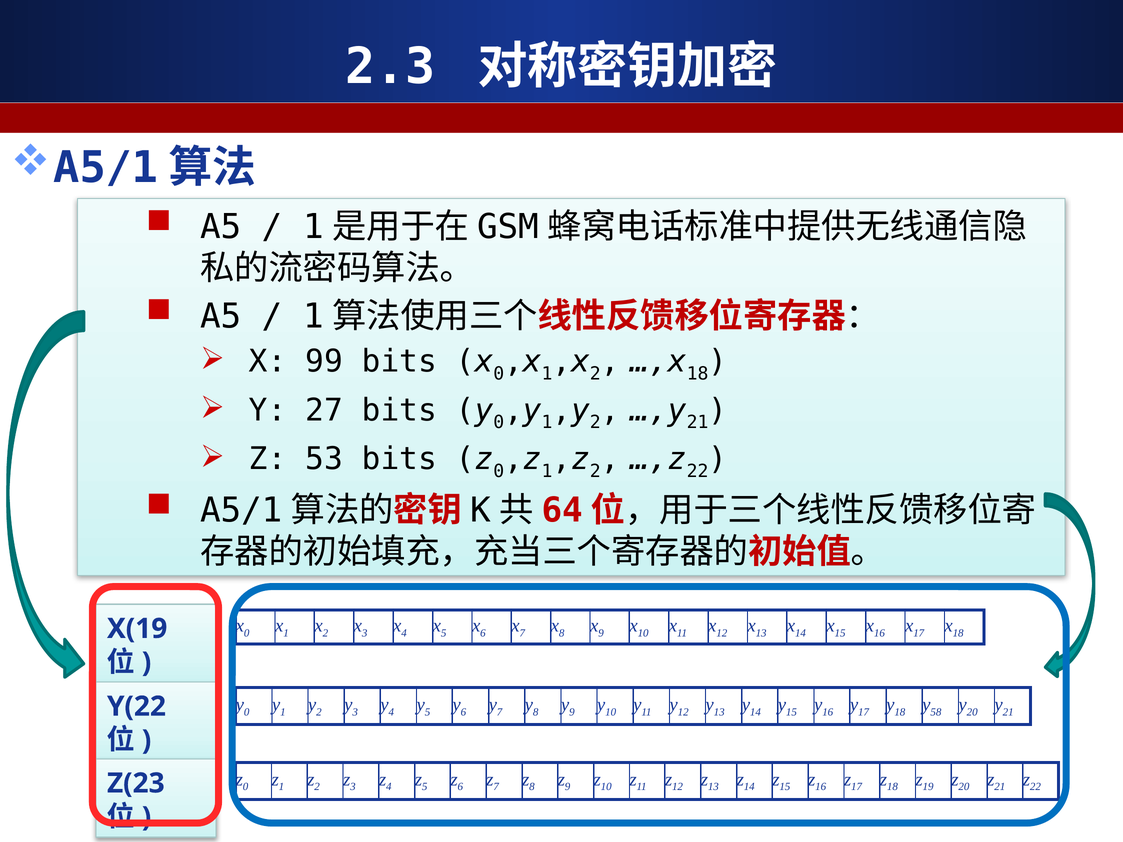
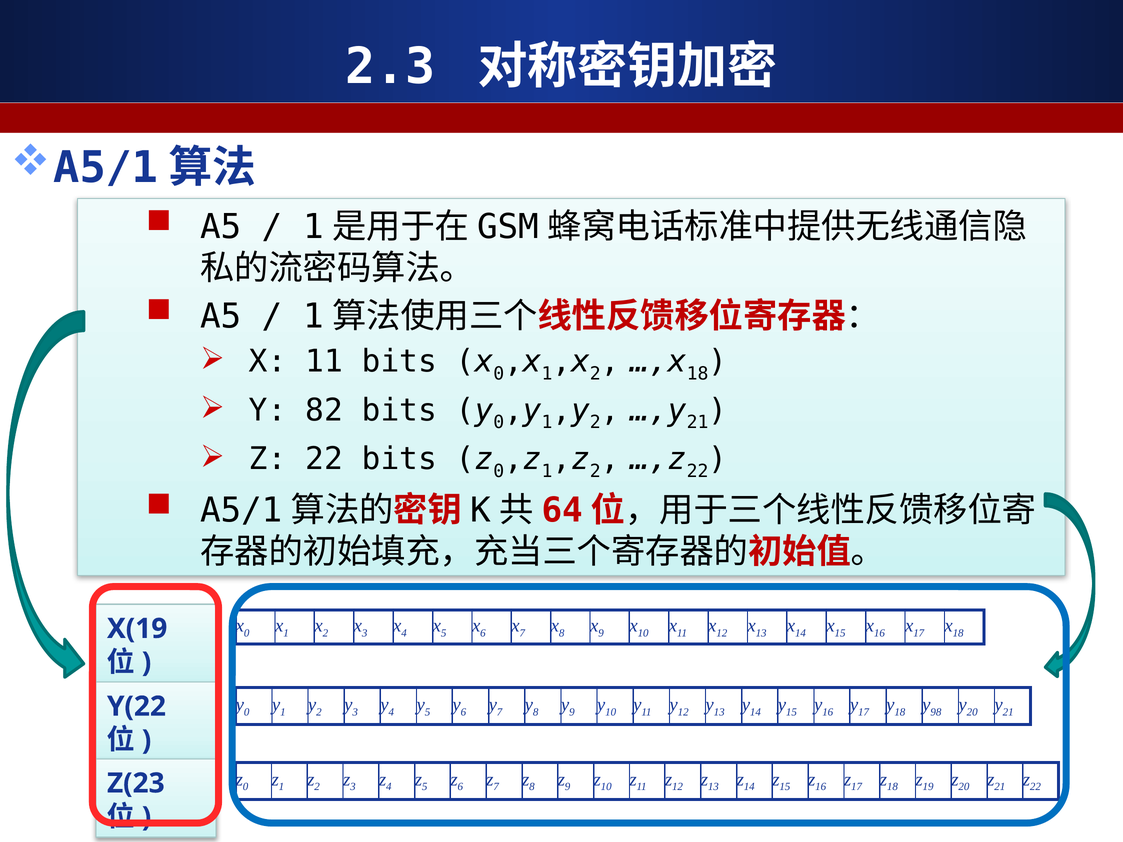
99: 99 -> 11 (324, 362)
27: 27 -> 82 (324, 411)
53: 53 -> 22 (324, 459)
58: 58 -> 98 (936, 712)
